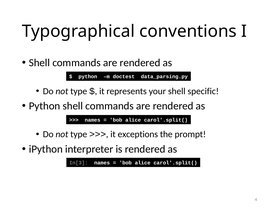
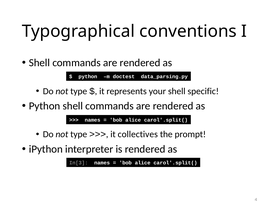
exceptions: exceptions -> collectives (138, 134)
